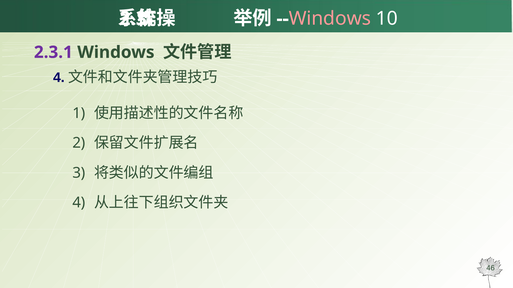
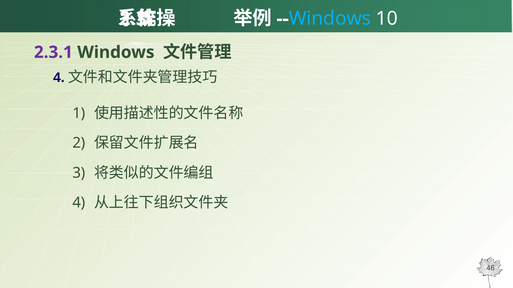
Windows colour: pink -> light blue (330, 19)
